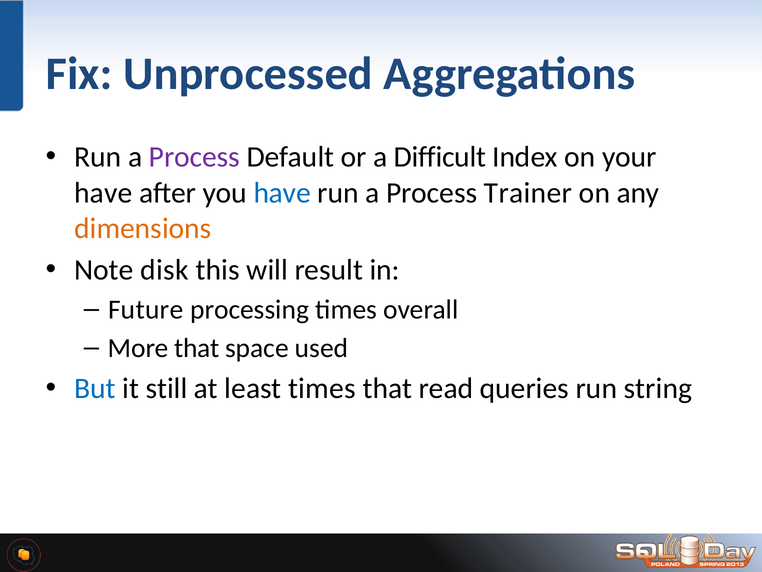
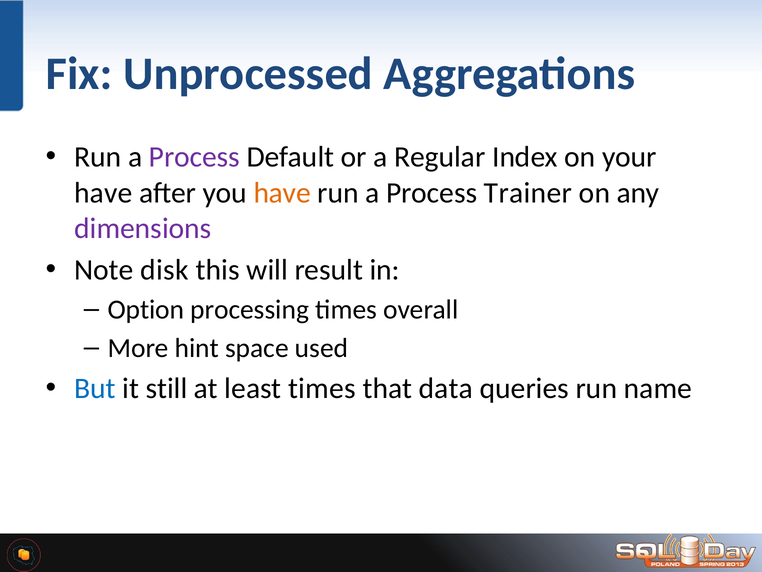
Difficult: Difficult -> Regular (440, 157)
have colour: blue -> orange (282, 193)
dimensions colour: orange -> purple (143, 228)
Future: Future -> Option (146, 309)
More that: that -> hint (197, 348)
read: read -> data (446, 388)
string: string -> name (658, 388)
